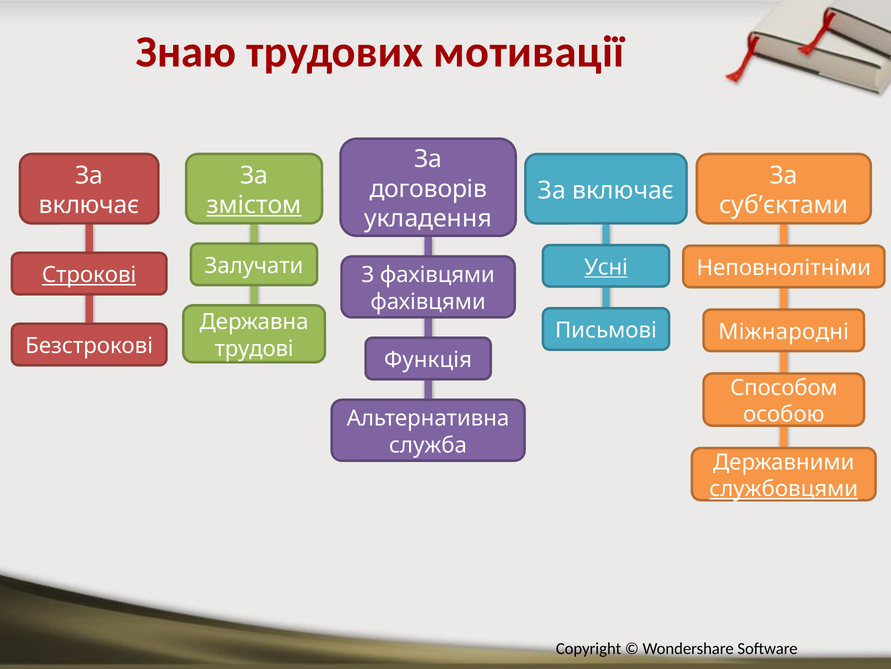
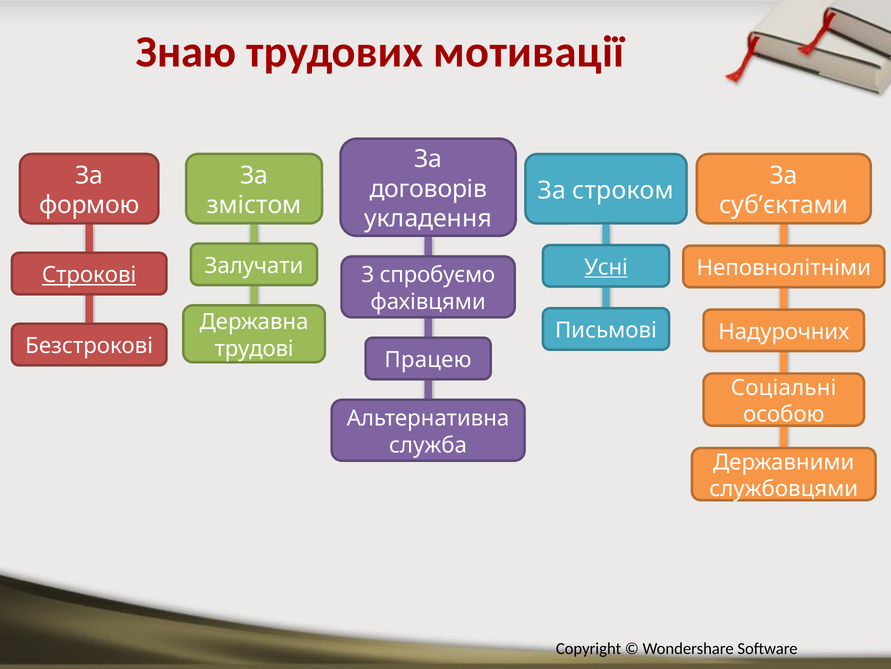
включає: включає -> строком (623, 190)
включає: включає -> формою (89, 205)
змістом underline: present -> none (254, 205)
З фахівцями: фахівцями -> спробуємо (437, 275)
Міжнародні: Міжнародні -> Надурочних (784, 332)
Функція: Функція -> Працею (428, 360)
Способом: Способом -> Соціальні (784, 387)
службовцями underline: present -> none (784, 488)
